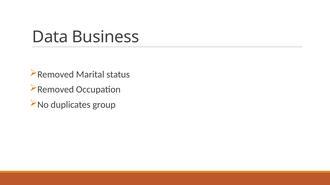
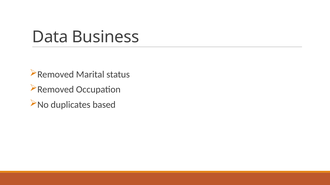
group: group -> based (104, 105)
